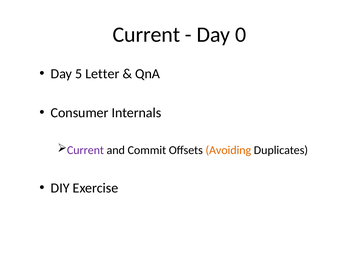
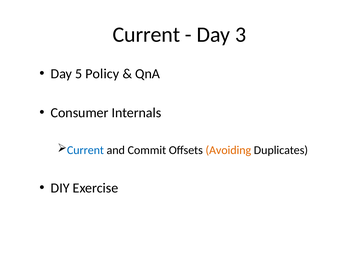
0: 0 -> 3 (241, 35)
Letter: Letter -> Policy (102, 74)
Current colour: purple -> blue (85, 150)
